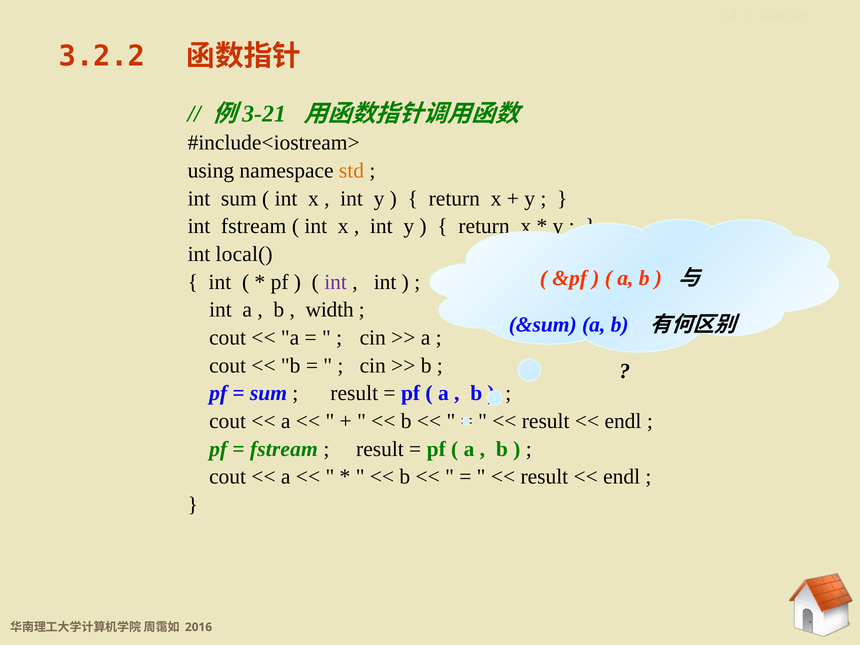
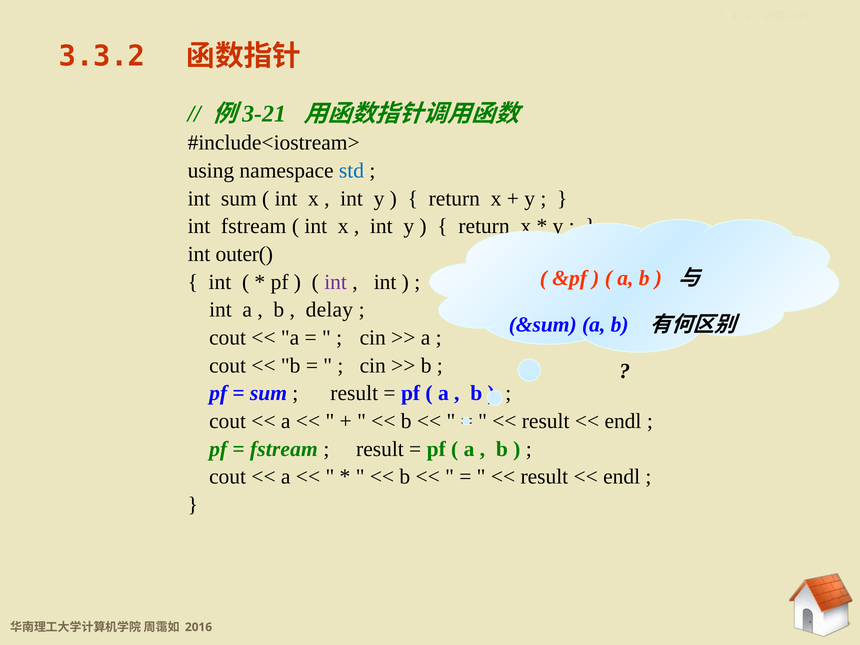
3.2.2: 3.2.2 -> 3.3.2 (102, 56)
std colour: orange -> blue (352, 171)
local(: local( -> outer( (244, 254)
width: width -> delay (329, 310)
